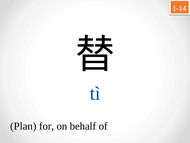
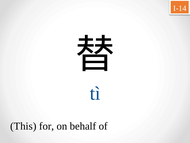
Plan: Plan -> This (23, 126)
